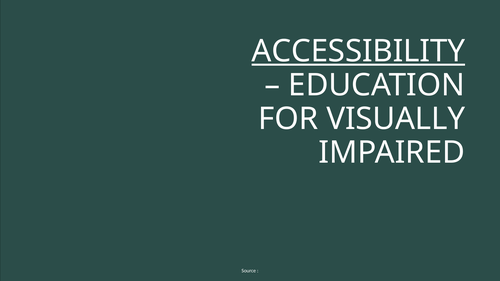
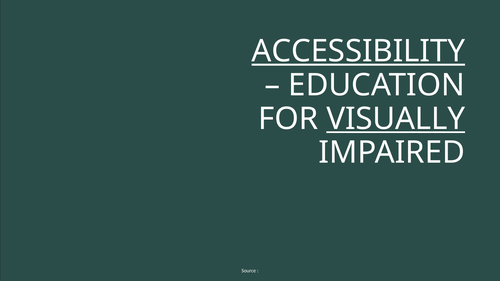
VISUALLY underline: none -> present (396, 119)
